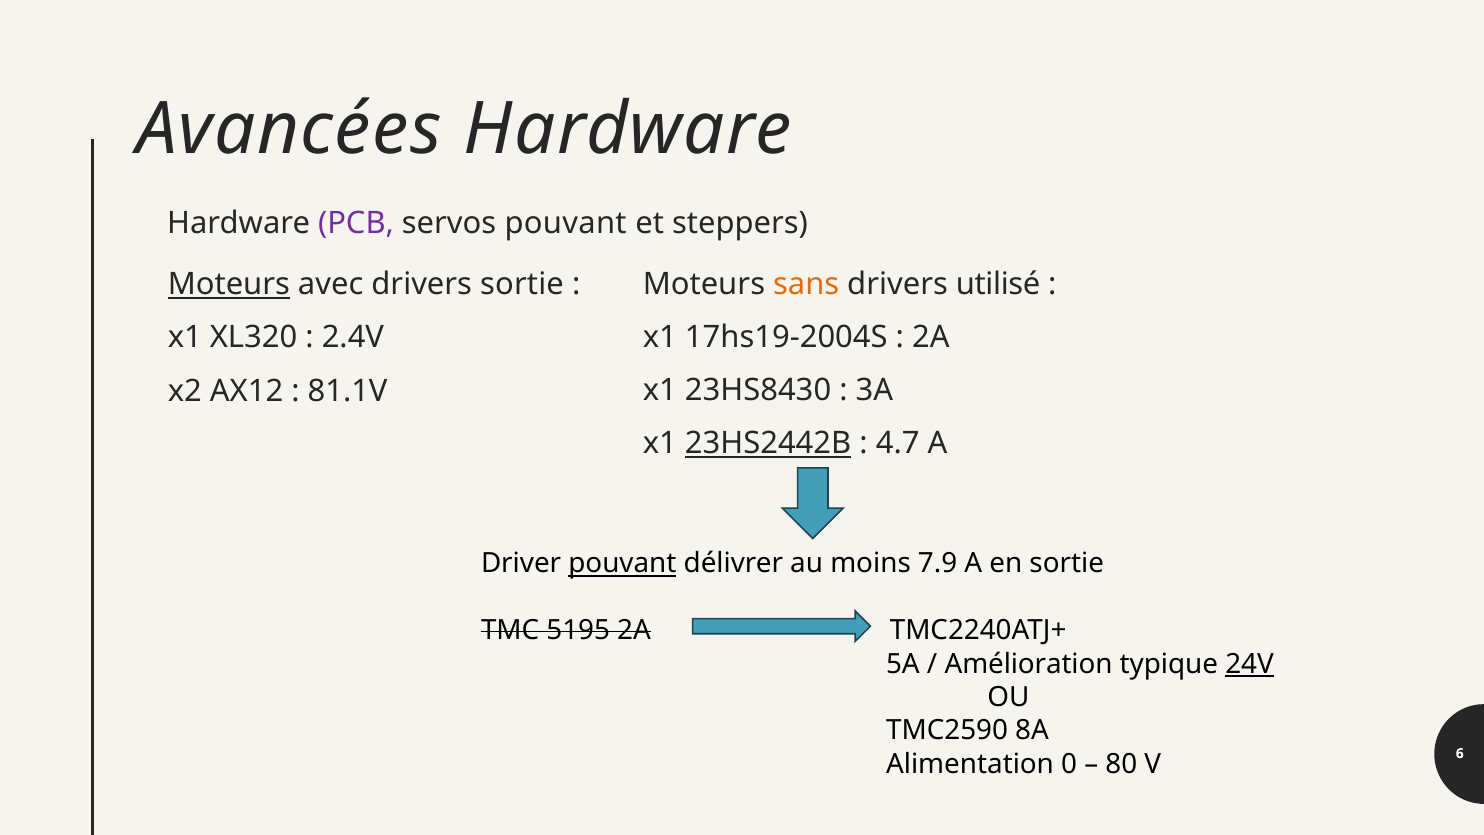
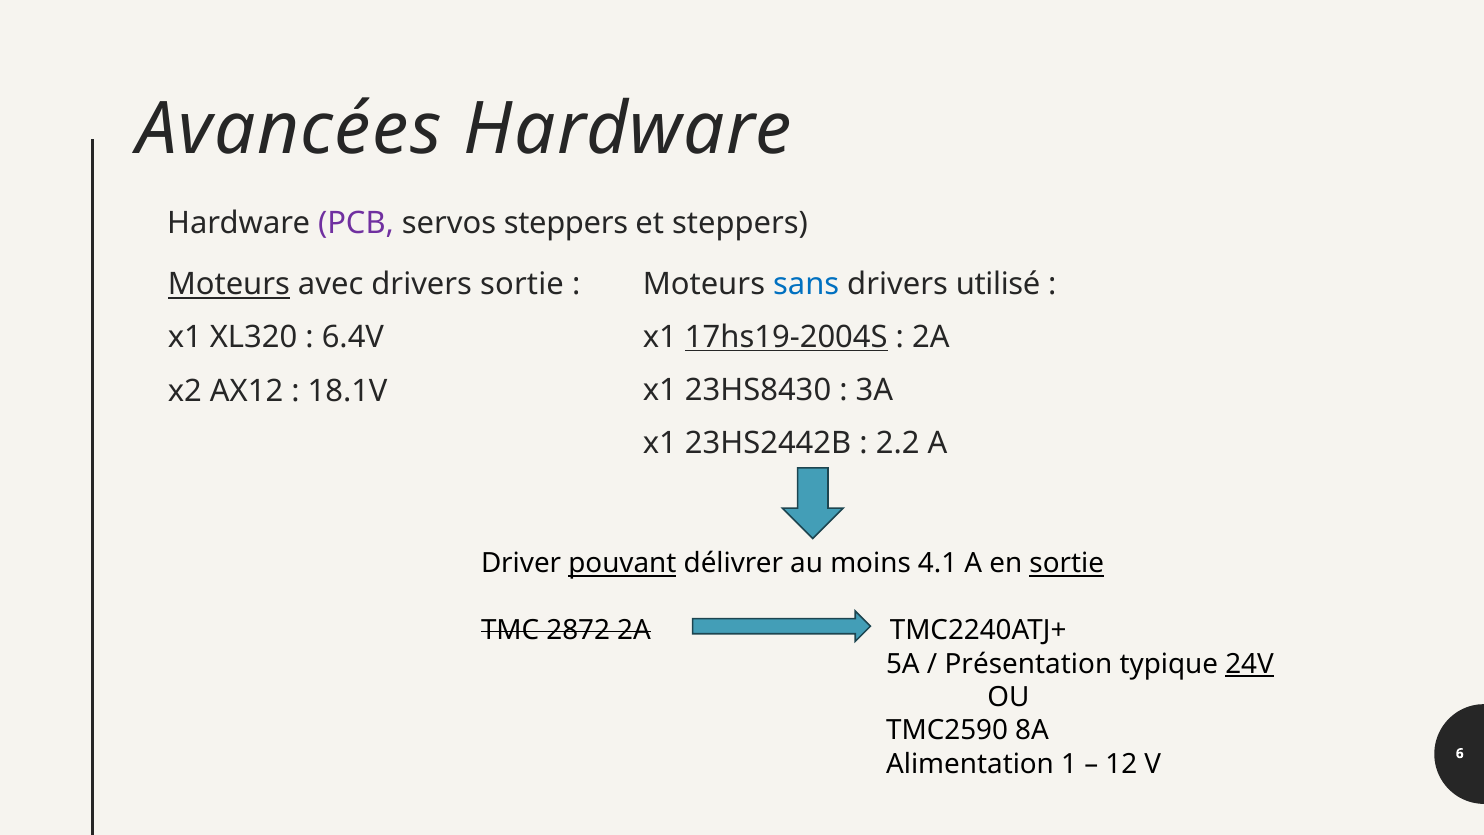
servos pouvant: pouvant -> steppers (566, 223)
sans colour: orange -> blue (806, 284)
17hs19-2004S underline: none -> present (786, 337)
2.4V: 2.4V -> 6.4V (353, 338)
81.1V: 81.1V -> 18.1V (348, 391)
23HS2442B underline: present -> none (768, 443)
4.7: 4.7 -> 2.2 (898, 443)
7.9: 7.9 -> 4.1 (938, 564)
sortie underline: none -> present (1067, 564)
5195: 5195 -> 2872 (578, 630)
Amélioration: Amélioration -> Présentation (1028, 664)
0: 0 -> 1 (1069, 764)
80: 80 -> 12 (1121, 764)
